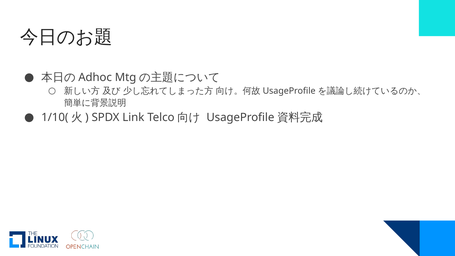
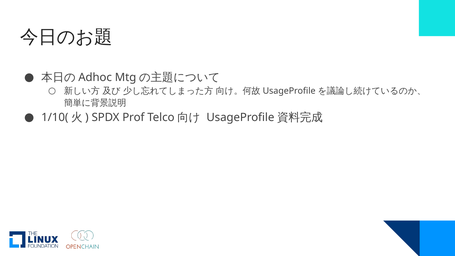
Link: Link -> Prof (133, 117)
